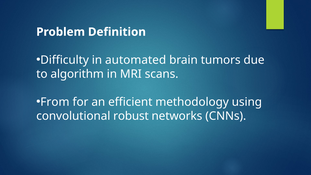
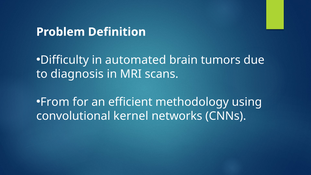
algorithm: algorithm -> diagnosis (77, 74)
robust: robust -> kernel (131, 116)
